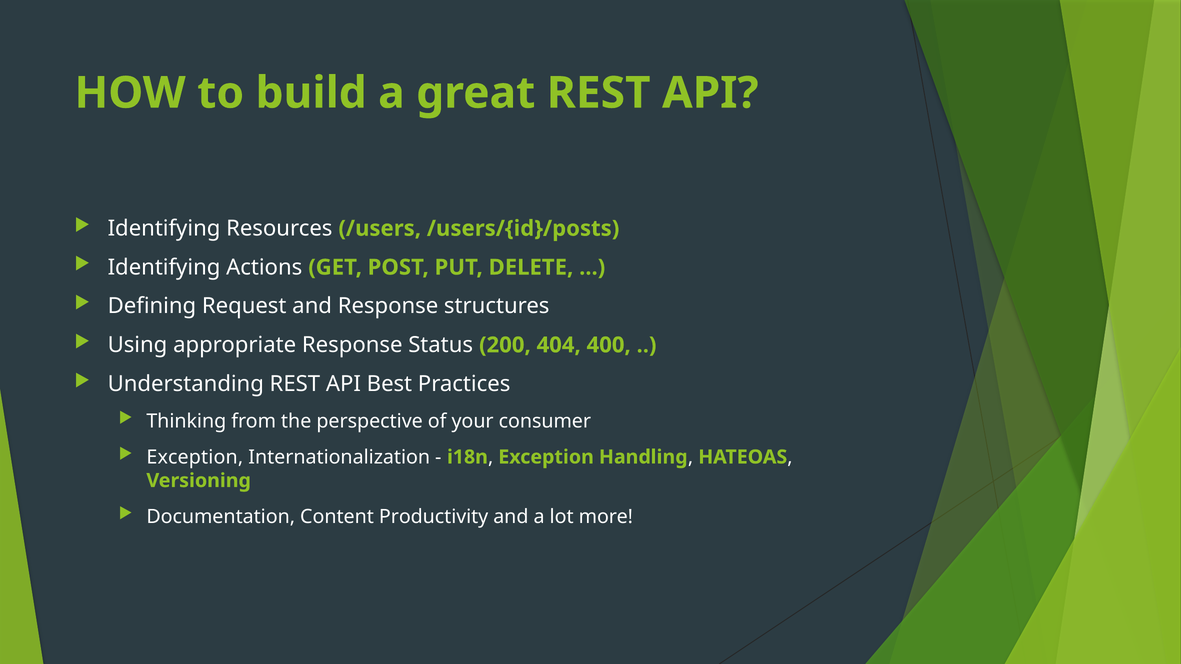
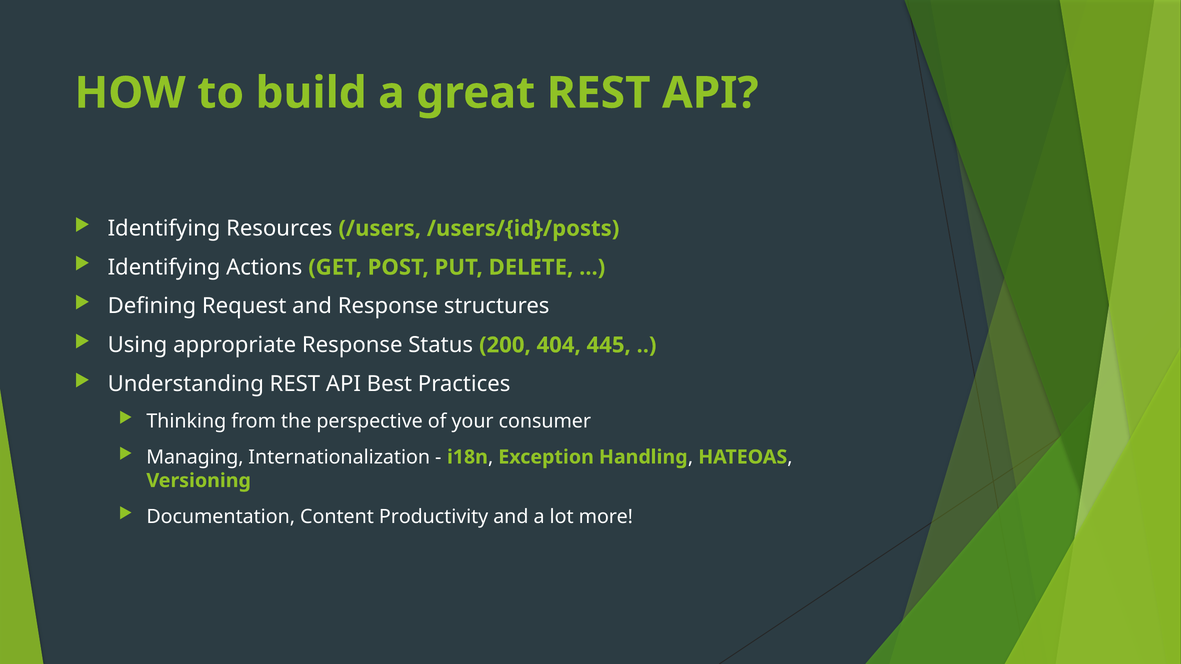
400: 400 -> 445 (609, 345)
Exception: Exception -> Managing (195, 457)
